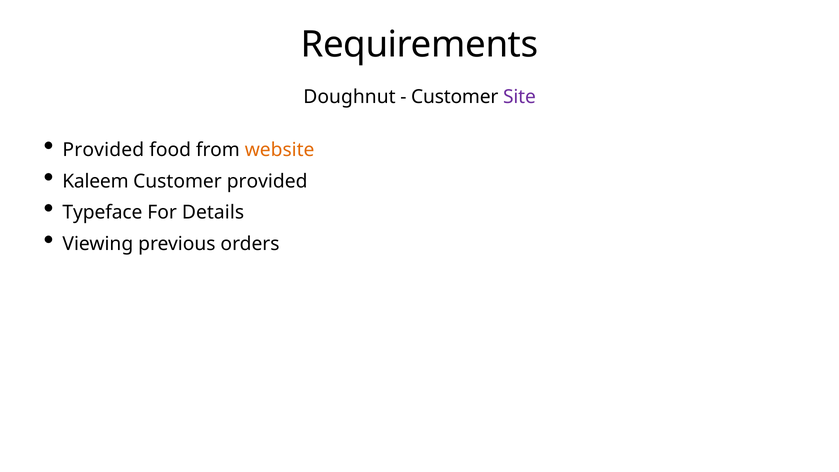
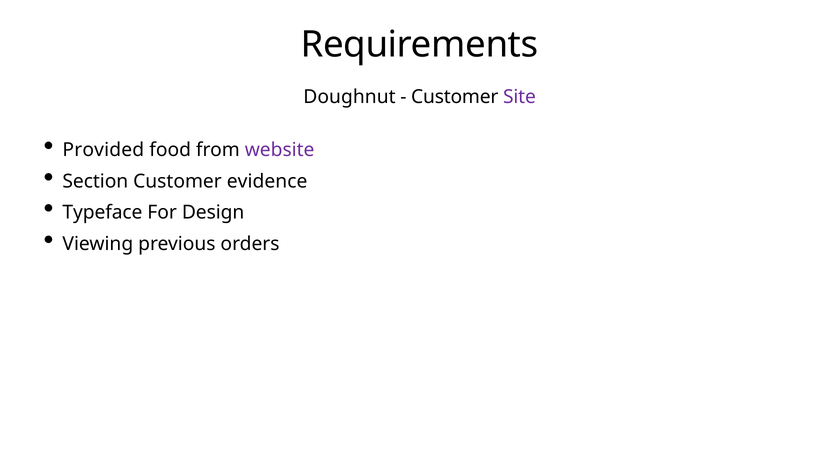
website colour: orange -> purple (280, 150)
Kaleem: Kaleem -> Section (95, 181)
Customer provided: provided -> evidence (267, 181)
Details: Details -> Design (213, 213)
